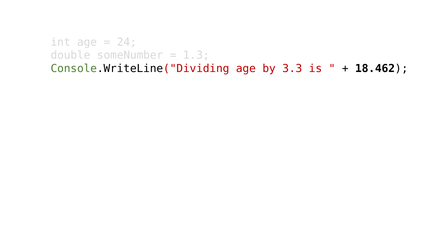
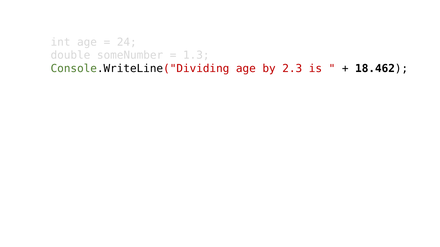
3.3: 3.3 -> 2.3 (292, 69)
